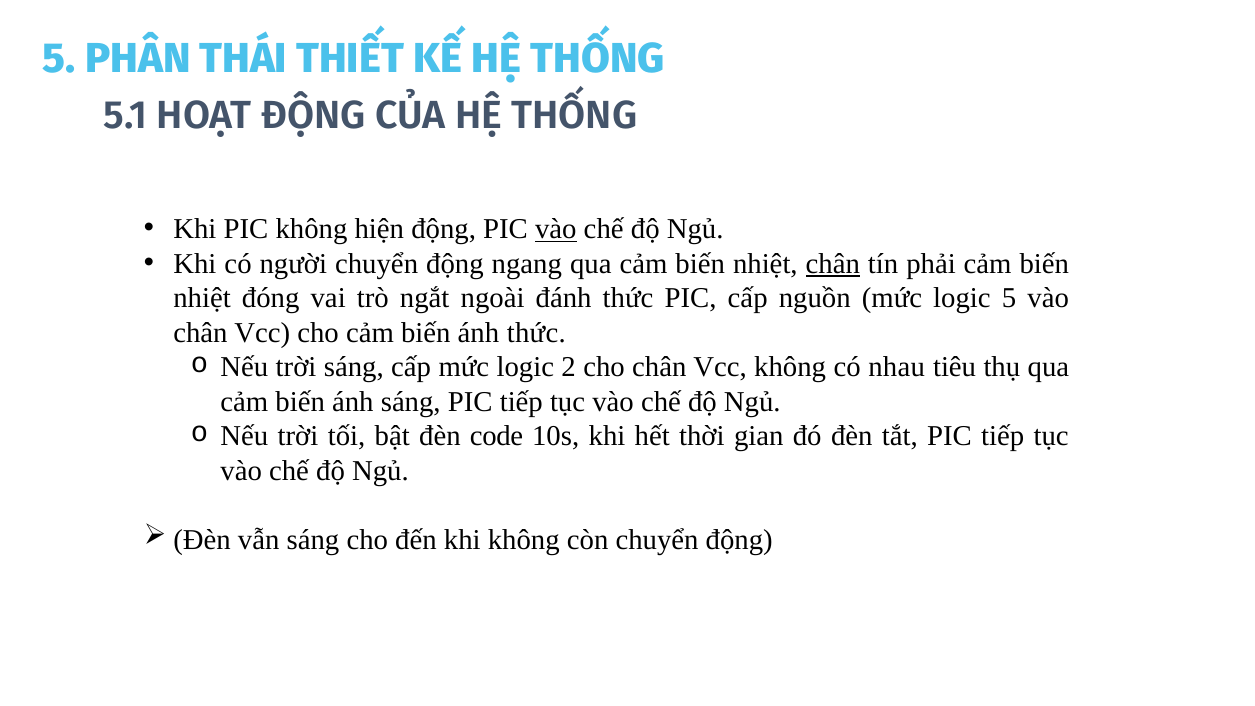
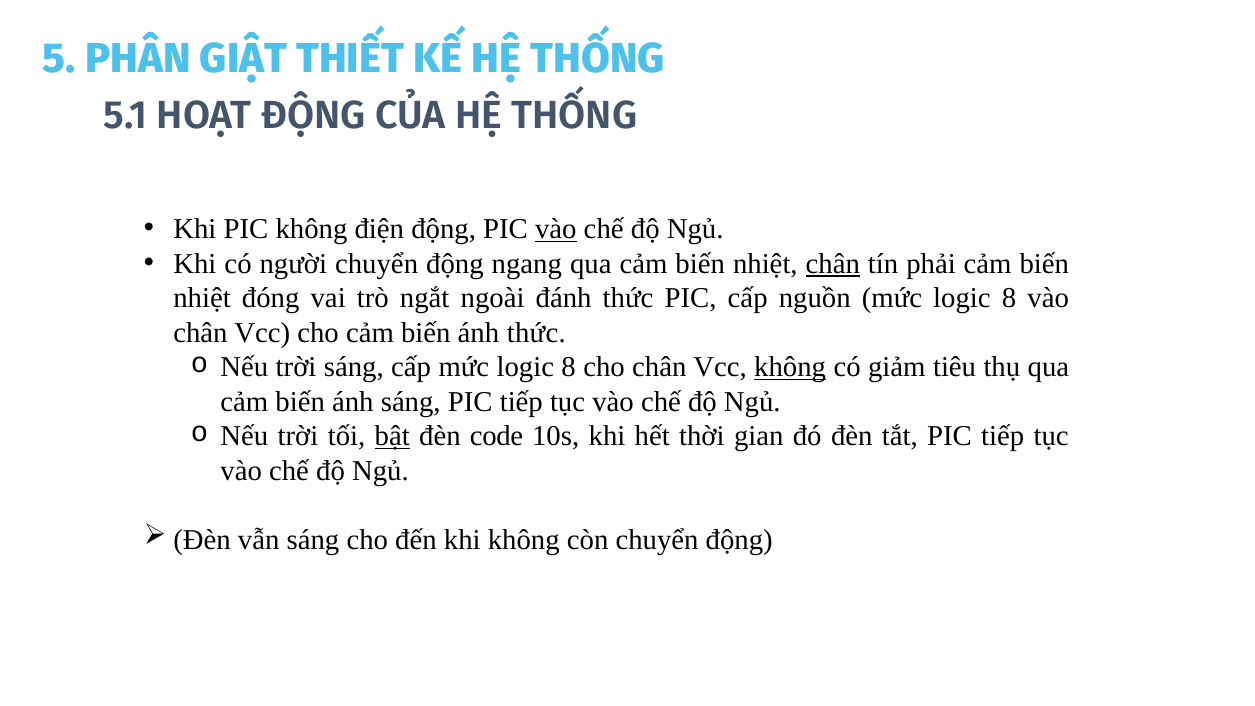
THÁI: THÁI -> GIẬT (243, 59)
hiện: hiện -> điện (379, 229)
nguồn mức logic 5: 5 -> 8 (1009, 298)
cấp mức logic 2: 2 -> 8 (569, 367)
không underline: none -> present (790, 367)
nhau: nhau -> giảm (897, 367)
bật underline: none -> present (392, 436)
